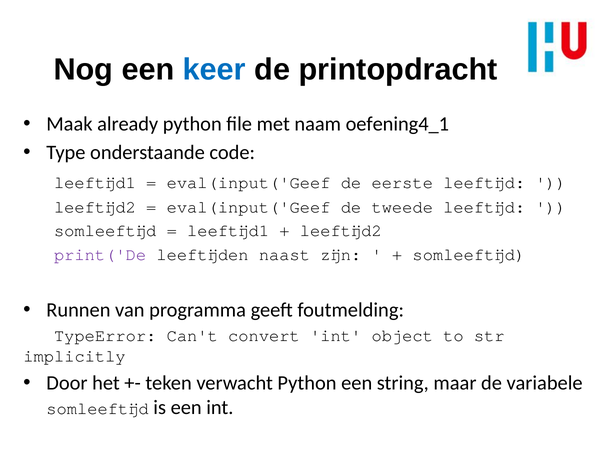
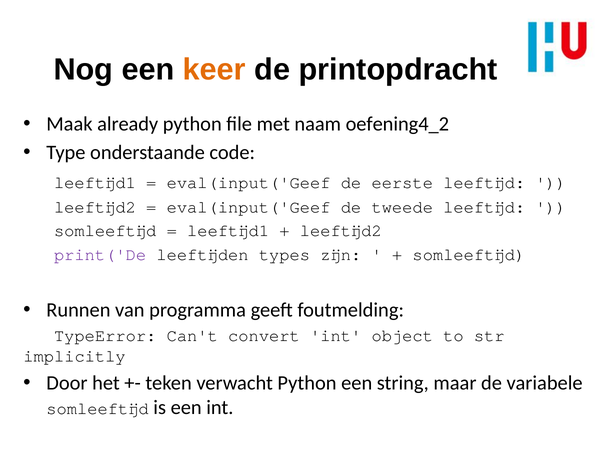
keer colour: blue -> orange (214, 70)
oefening4_1: oefening4_1 -> oefening4_2 (397, 124)
naast: naast -> types (284, 255)
